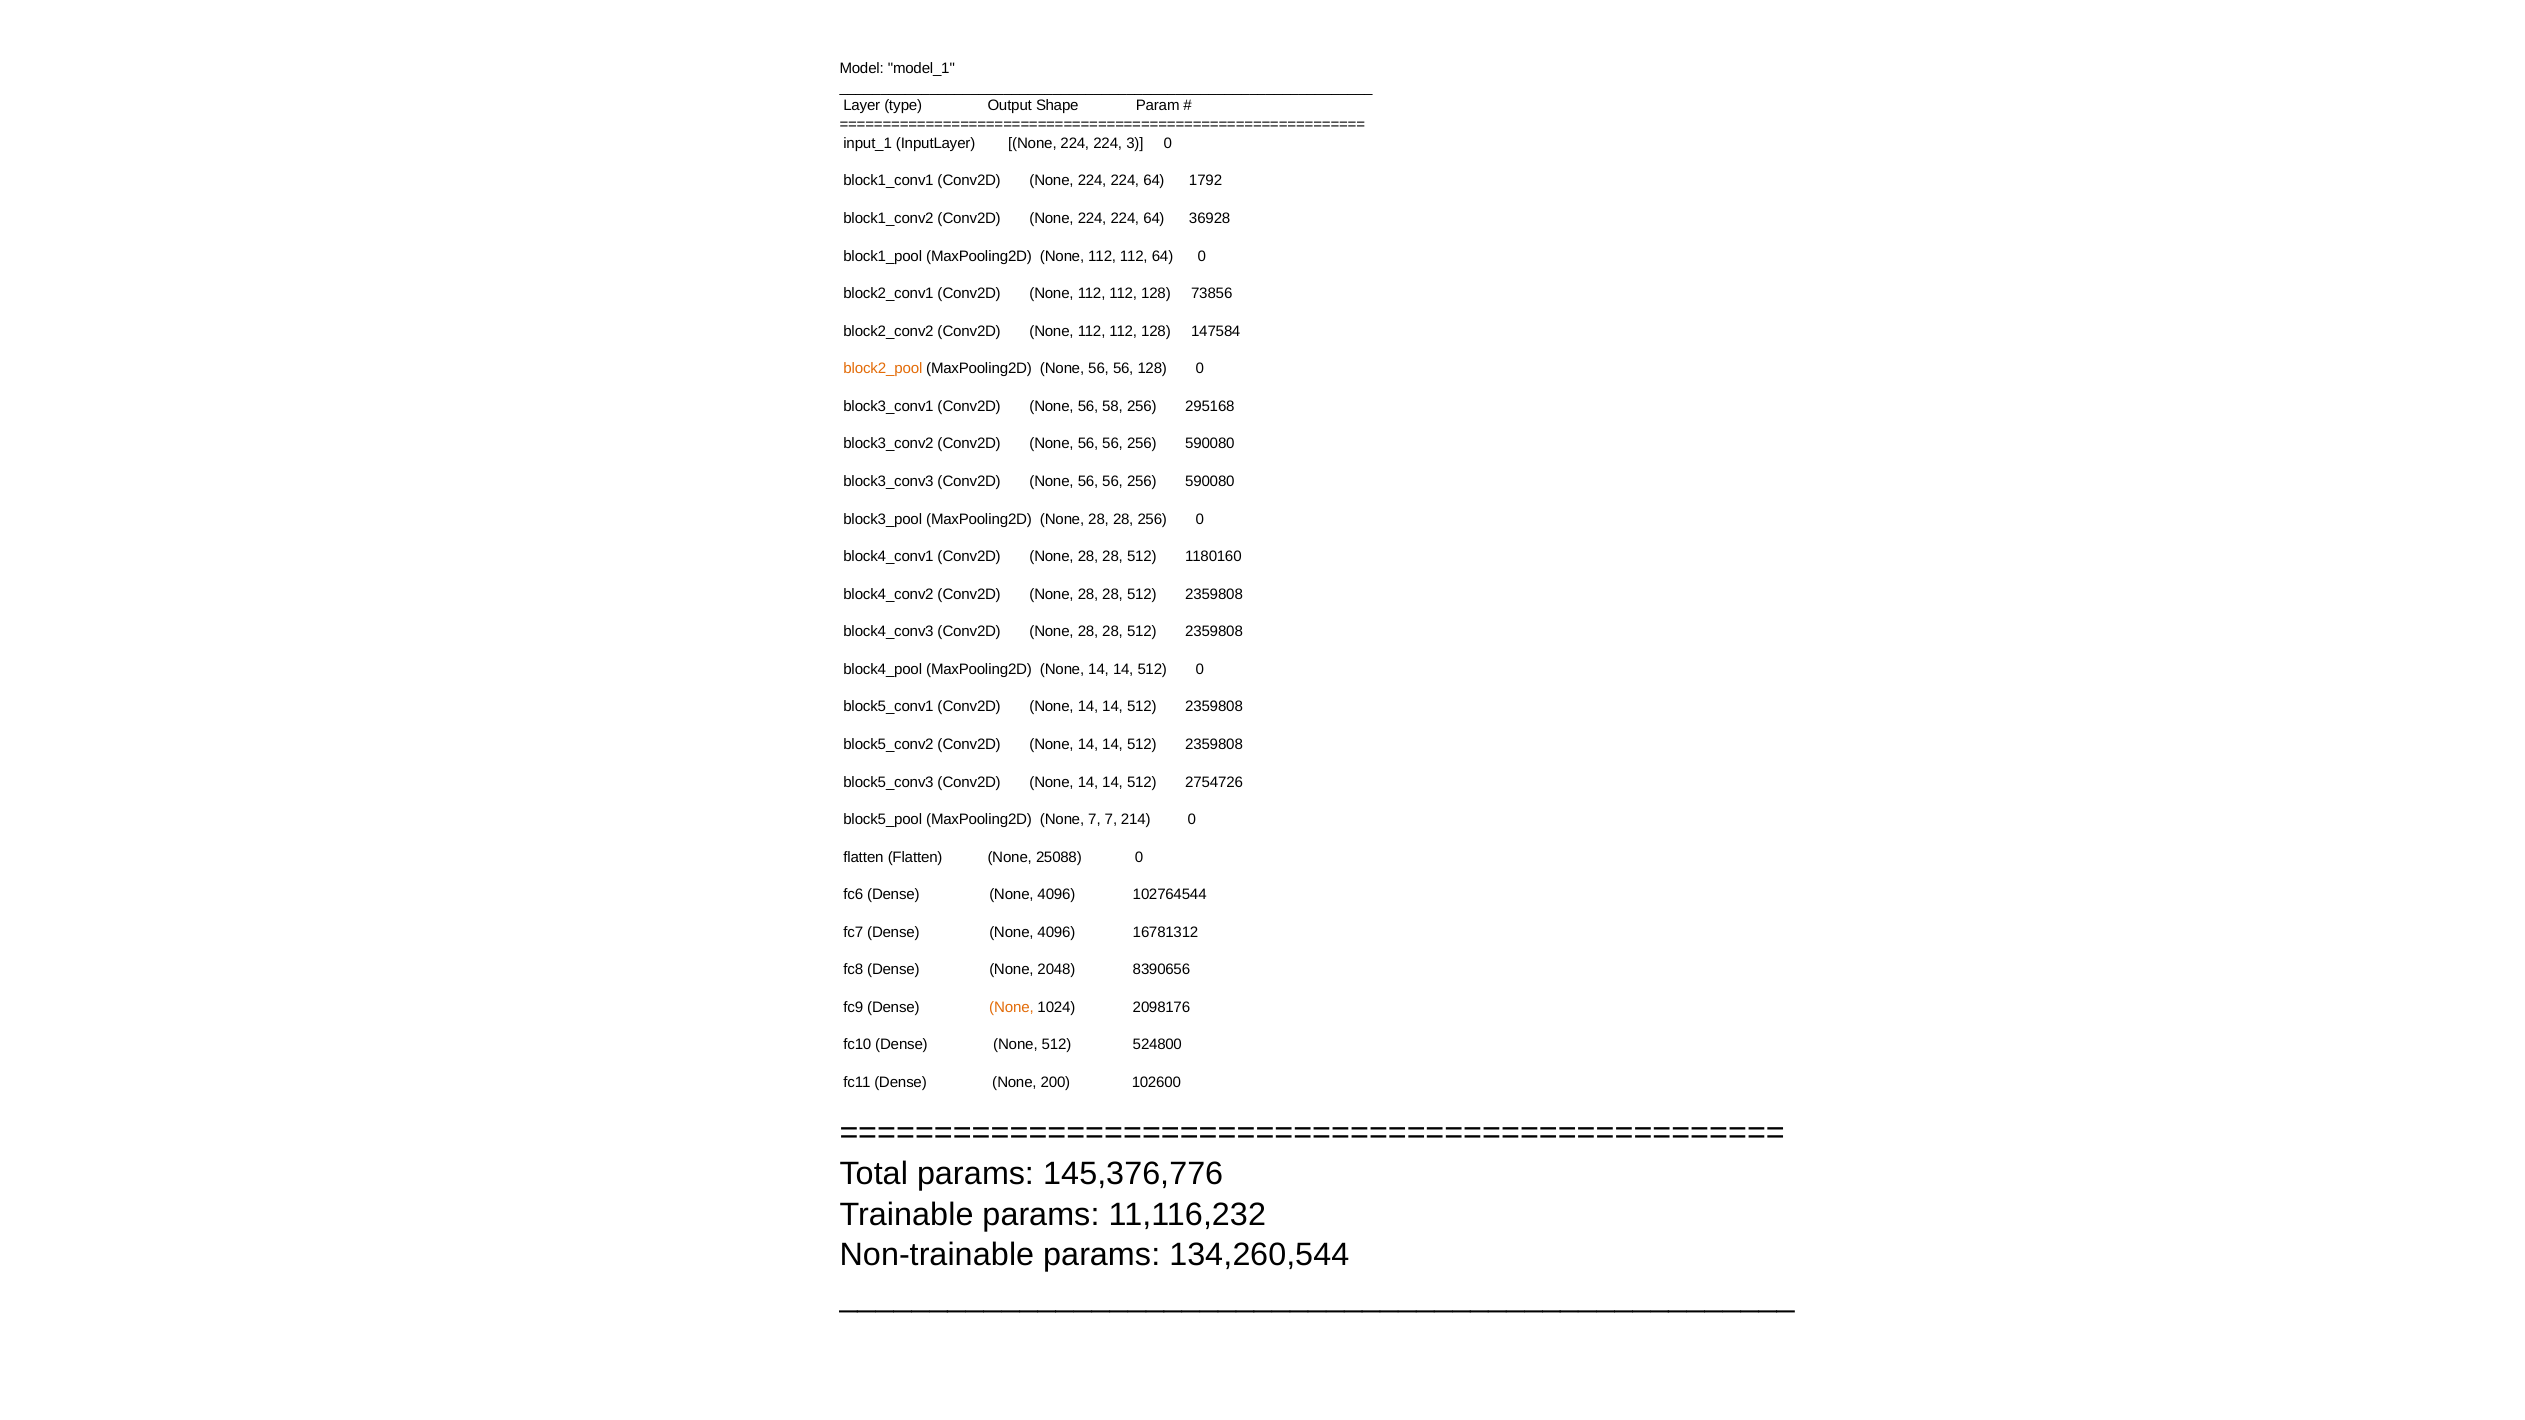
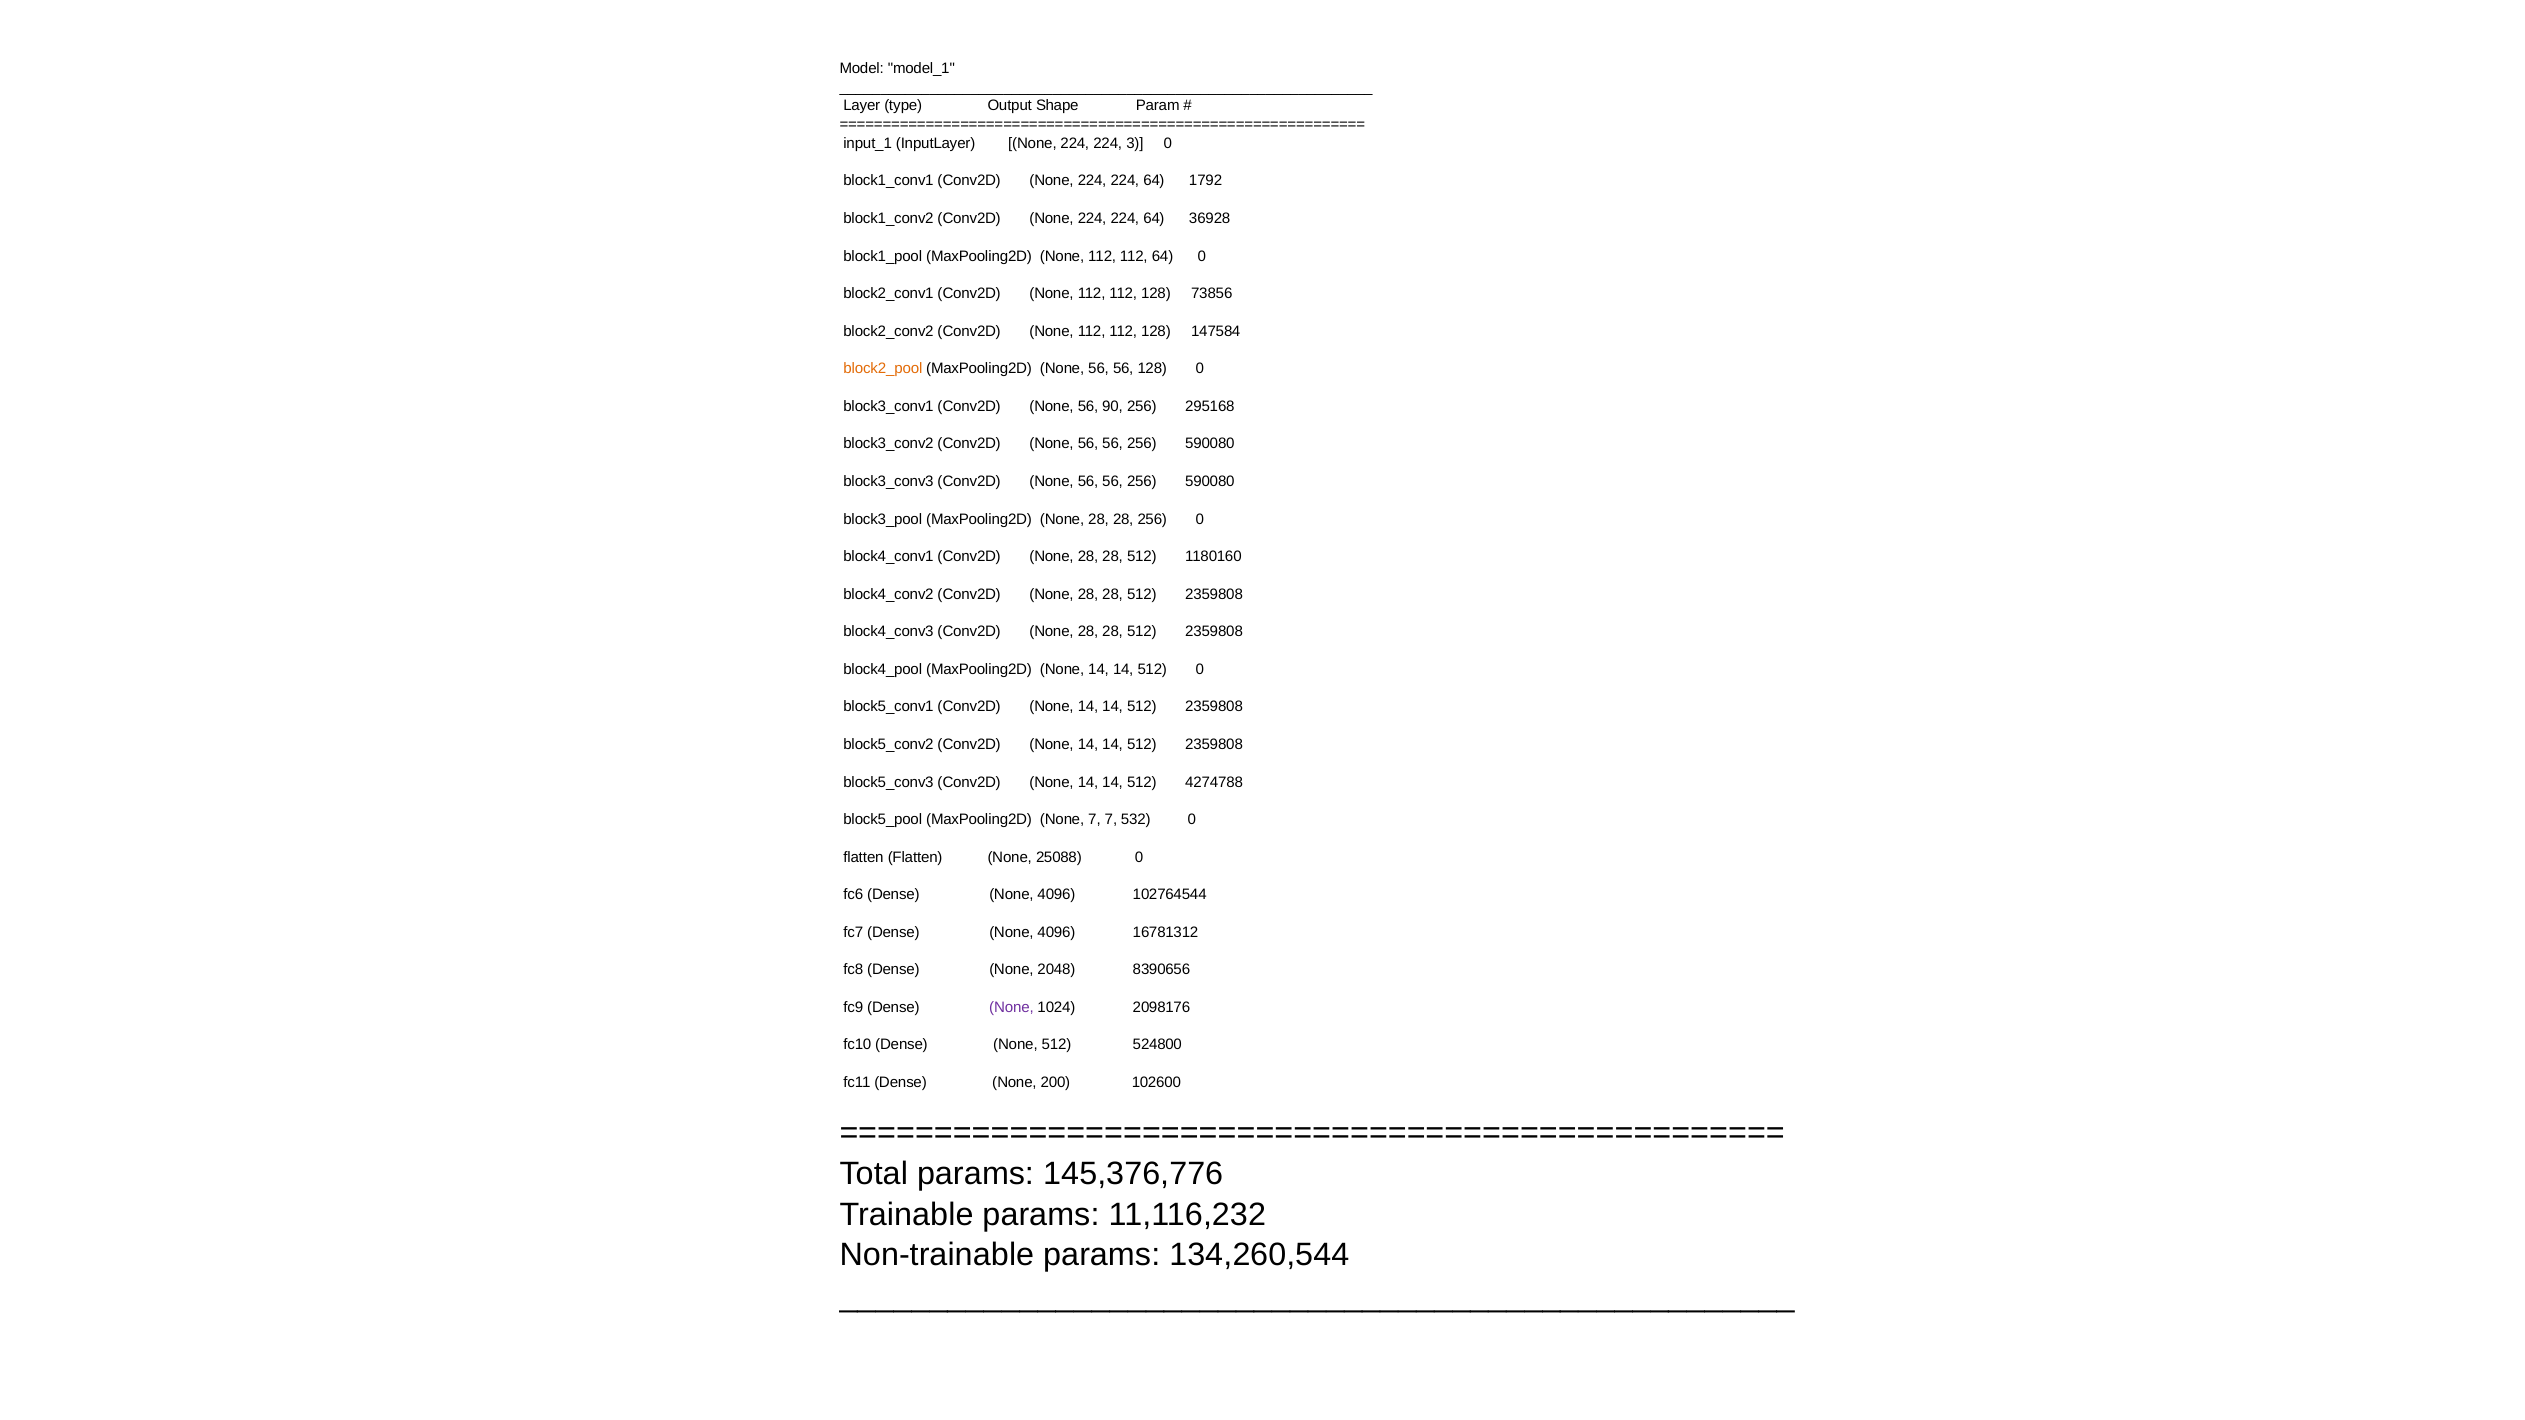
58: 58 -> 90 (1113, 406)
2754726: 2754726 -> 4274788 (1214, 782)
214: 214 -> 532 (1136, 820)
None colour: orange -> purple (1012, 1008)
